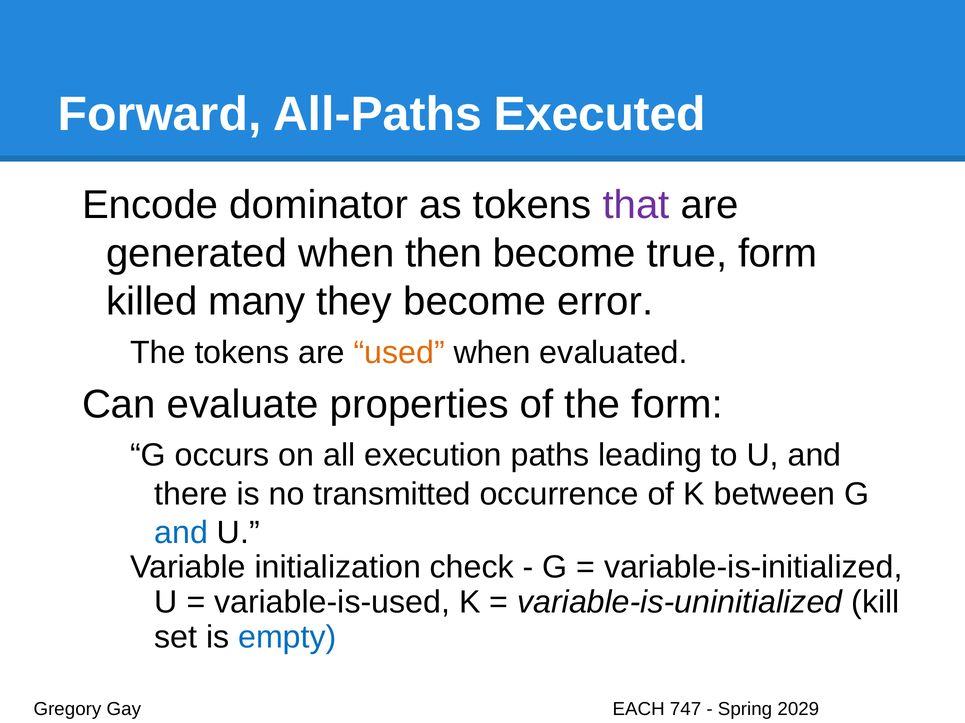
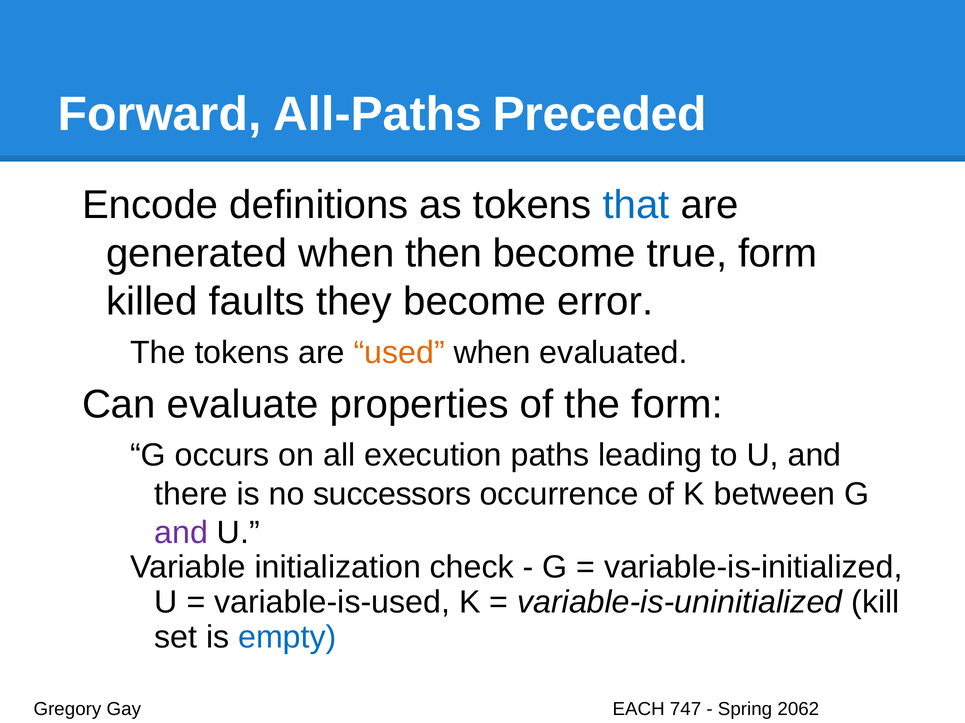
Executed: Executed -> Preceded (600, 114)
dominator: dominator -> definitions (319, 205)
that colour: purple -> blue (636, 205)
many: many -> faults (257, 302)
transmitted: transmitted -> successors (392, 494)
and colour: blue -> purple (181, 533)
2029: 2029 -> 2062 (798, 710)
